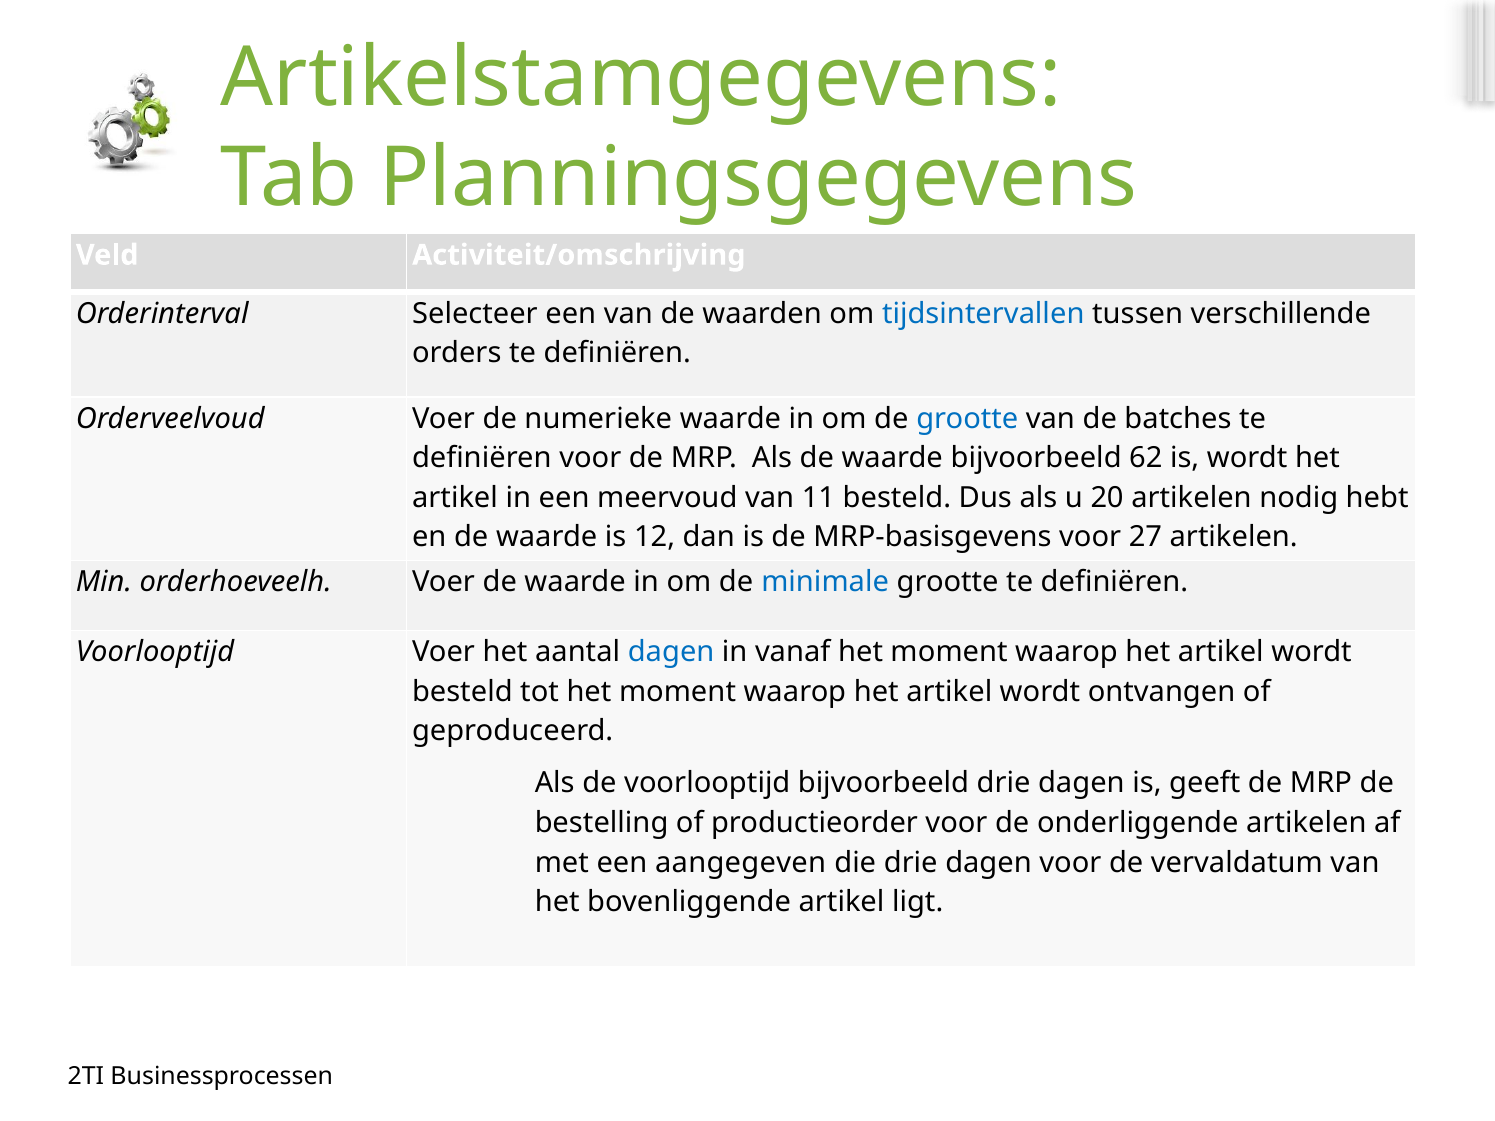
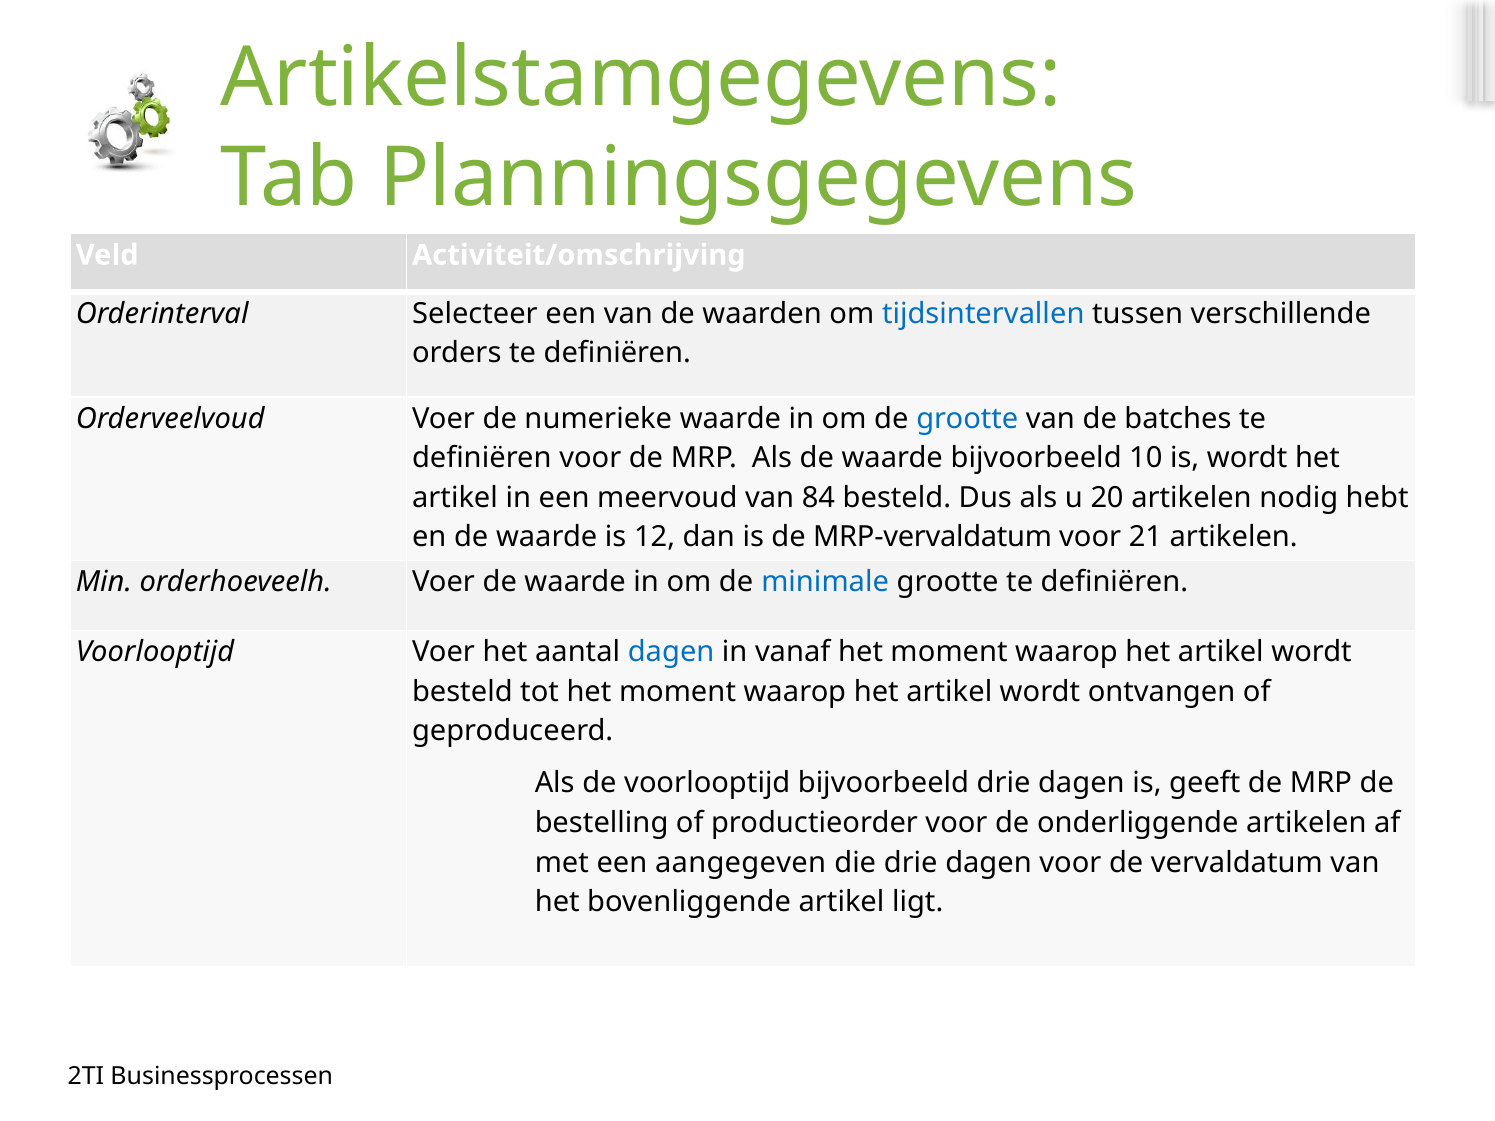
62: 62 -> 10 (1146, 458)
11: 11 -> 84 (818, 498)
MRP-basisgevens: MRP-basisgevens -> MRP-vervaldatum (933, 537)
27: 27 -> 21 (1145, 537)
